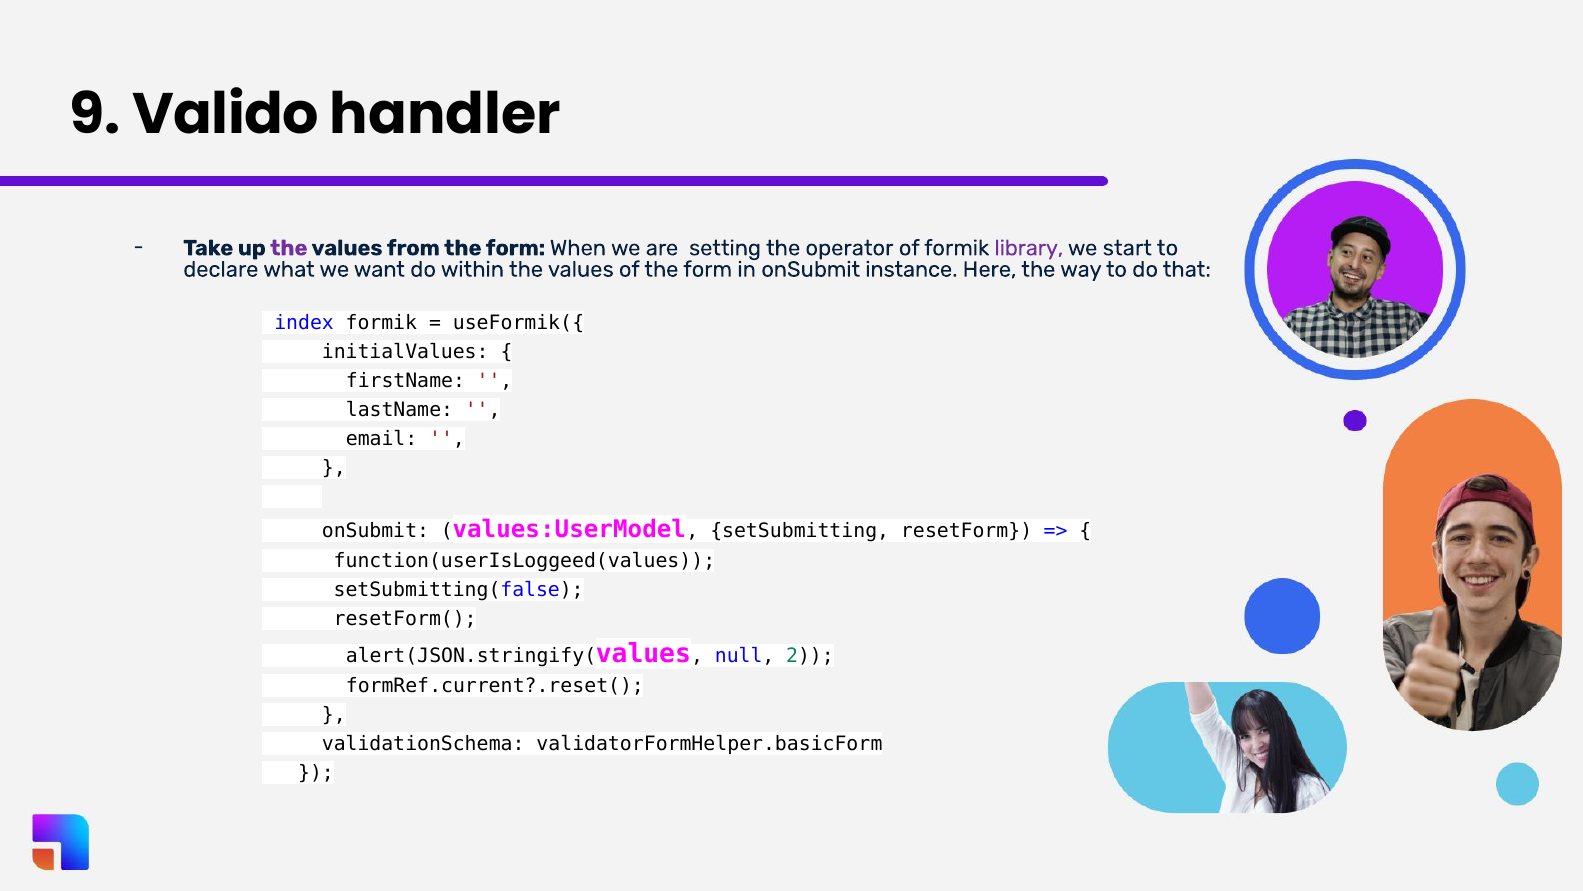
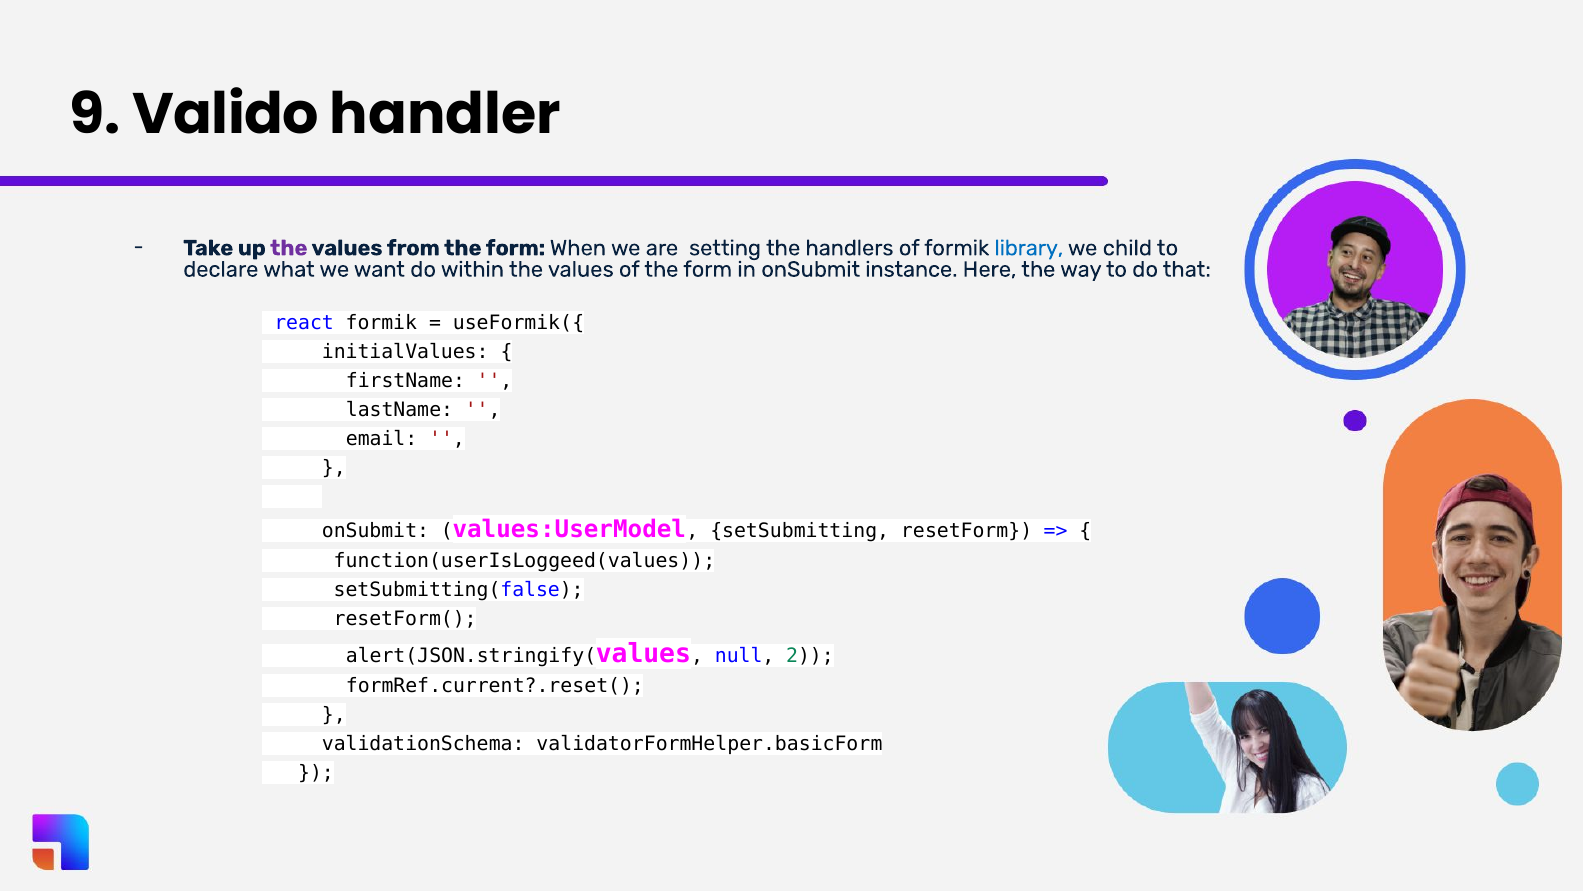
operator: operator -> handlers (850, 248)
library colour: purple -> blue (1029, 248)
start: start -> child (1127, 248)
index: index -> react (304, 323)
